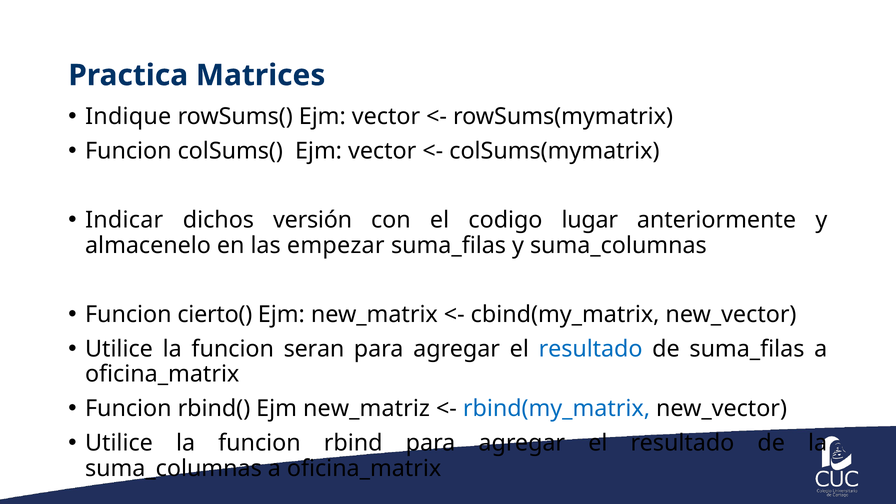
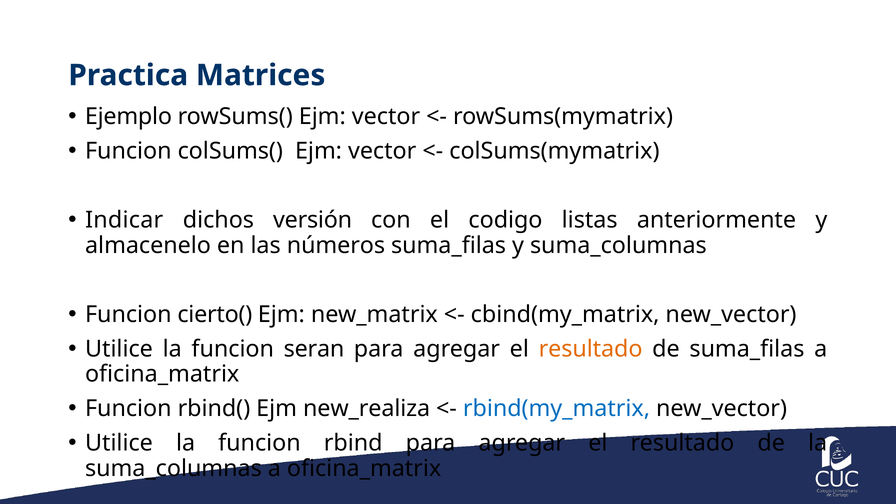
Indique: Indique -> Ejemplo (128, 117)
lugar: lugar -> listas (590, 220)
empezar: empezar -> números (336, 245)
resultado colour: blue -> orange (591, 349)
new_matriz: new_matriz -> new_realiza (367, 409)
